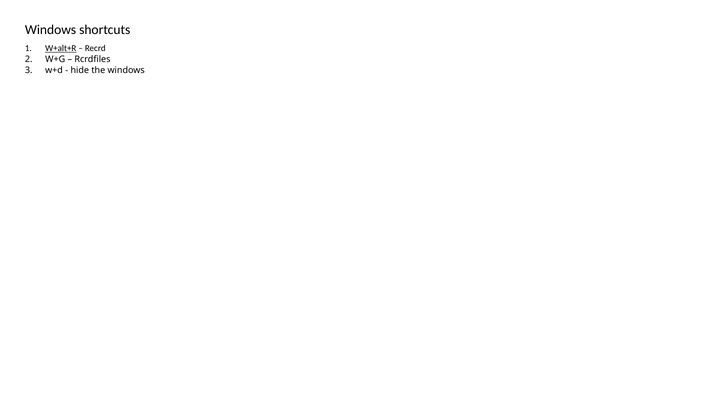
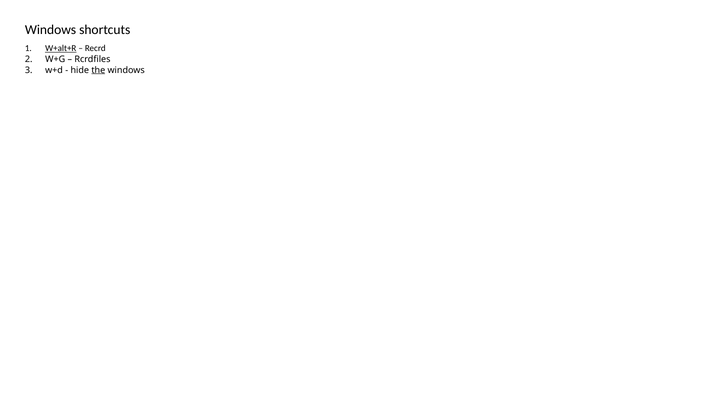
the underline: none -> present (98, 70)
